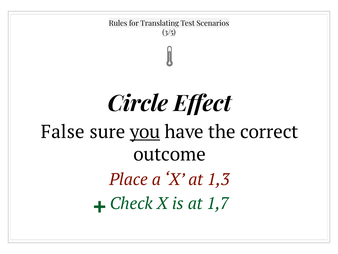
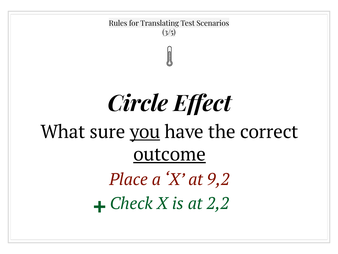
False: False -> What (63, 132)
outcome underline: none -> present (170, 154)
1,3: 1,3 -> 9,2 (218, 179)
1,7: 1,7 -> 2,2 (218, 203)
